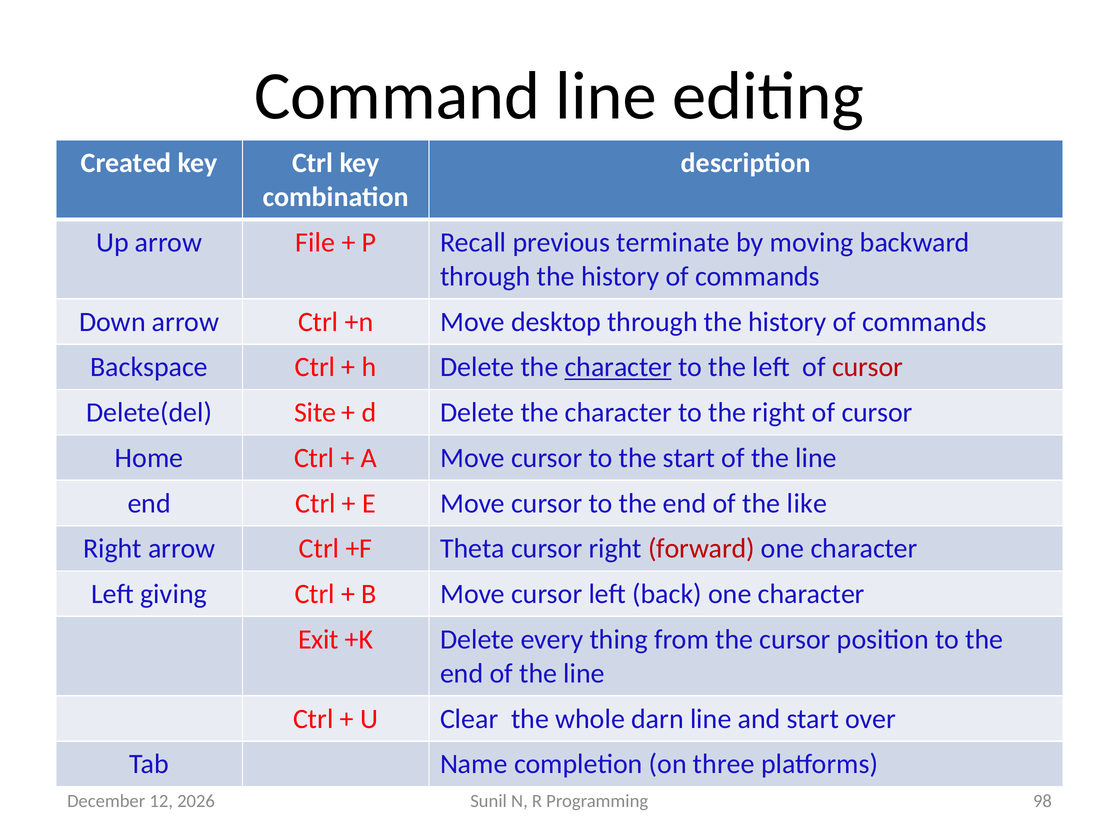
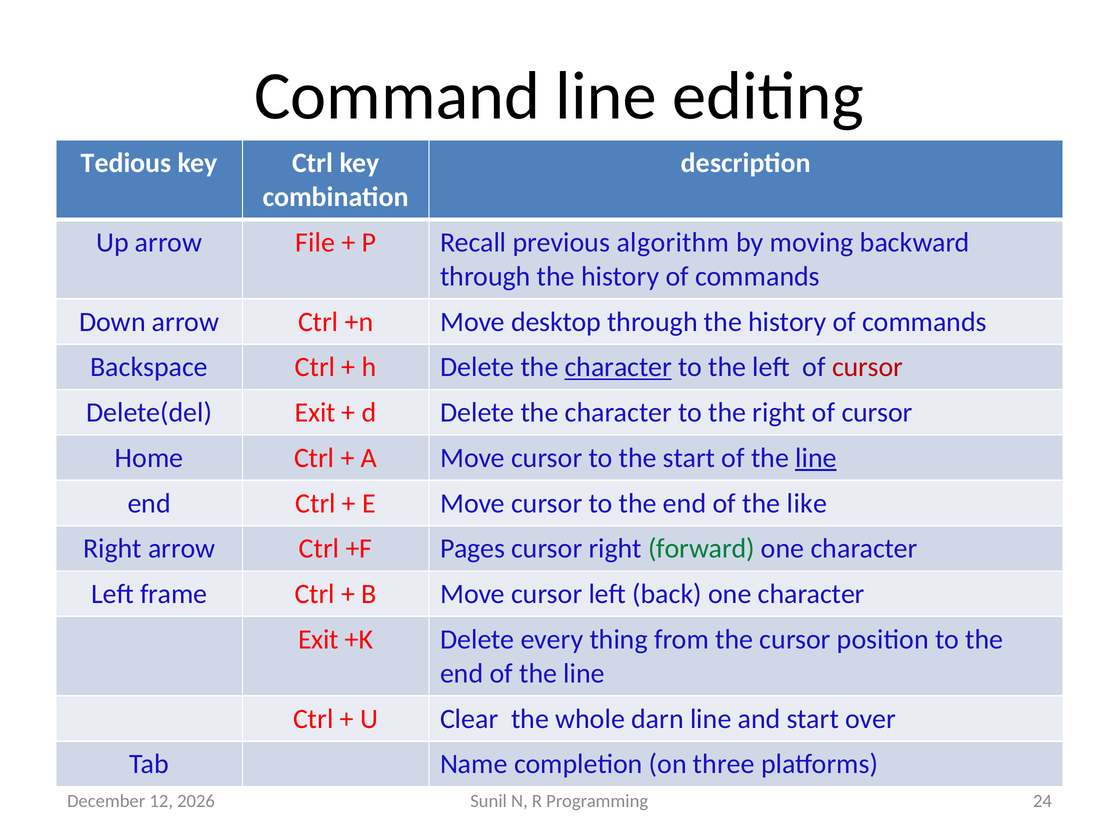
Created: Created -> Tedious (126, 163)
terminate: terminate -> algorithm (673, 242)
Delete(del Site: Site -> Exit (315, 413)
line underline: none -> present (816, 458)
Theta: Theta -> Pages (473, 549)
forward colour: red -> green (701, 549)
giving: giving -> frame (174, 594)
98: 98 -> 24 (1042, 801)
